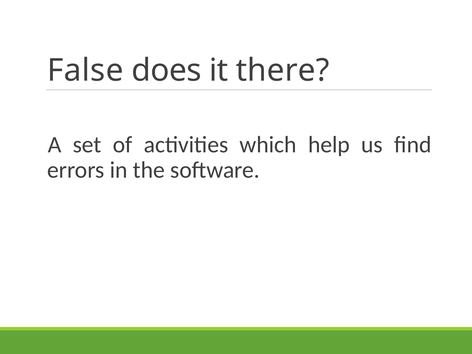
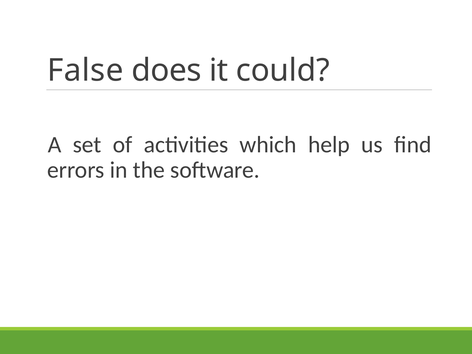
there: there -> could (283, 71)
